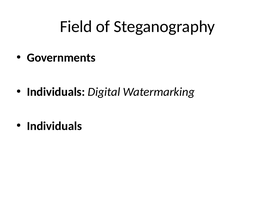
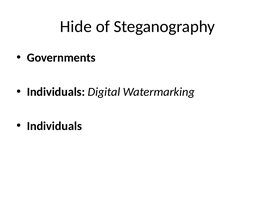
Field: Field -> Hide (76, 27)
